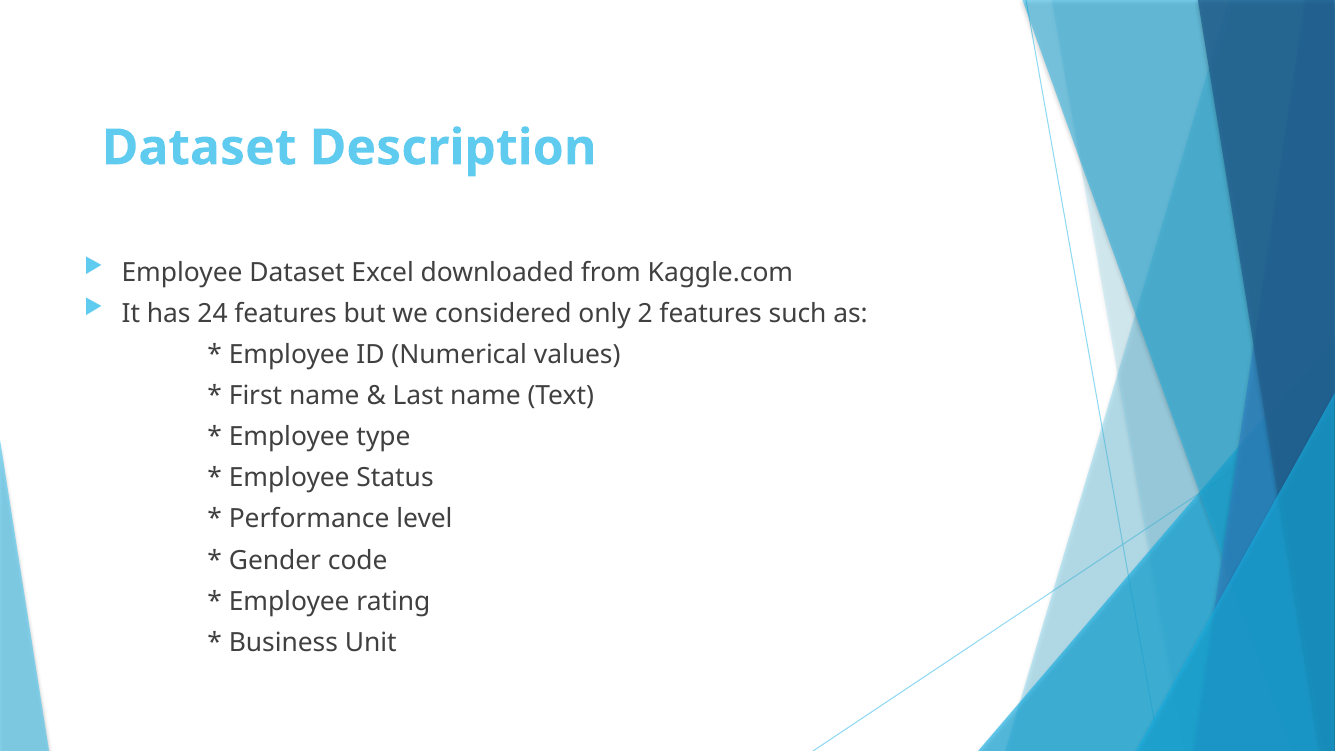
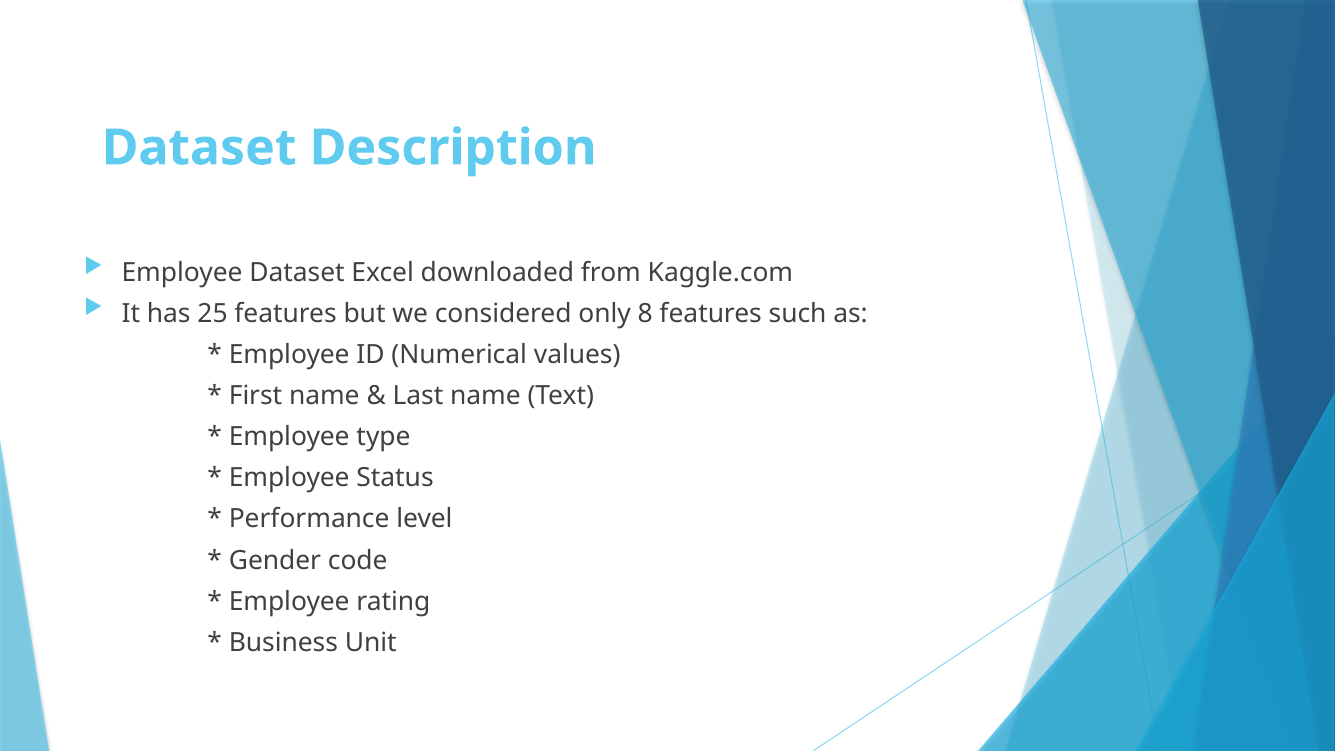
24: 24 -> 25 (213, 314)
2: 2 -> 8 (645, 314)
